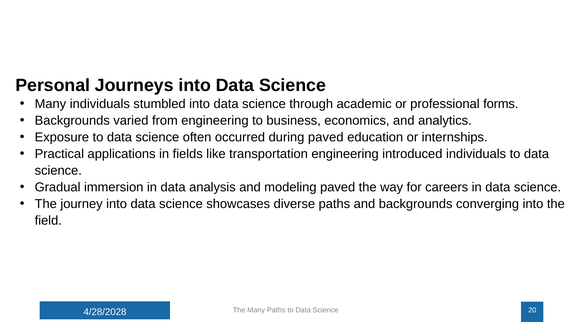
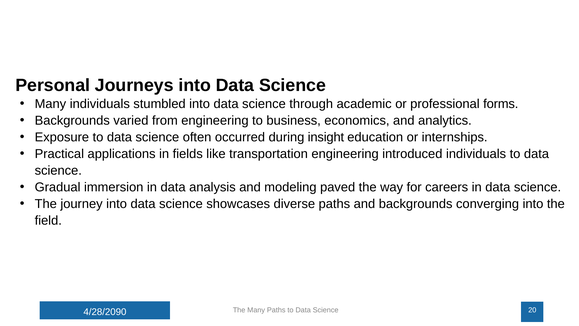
during paved: paved -> insight (326, 137)
4/28/2028: 4/28/2028 -> 4/28/2090 (105, 312)
